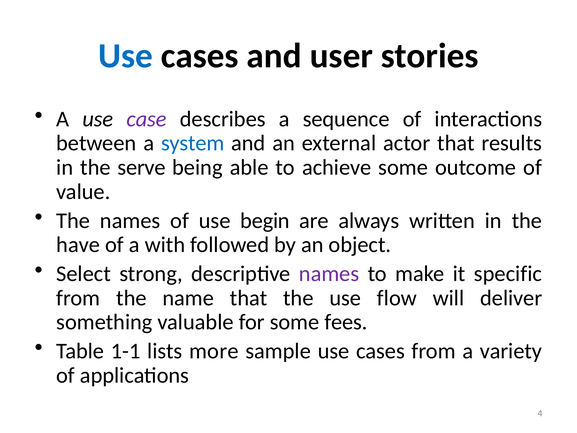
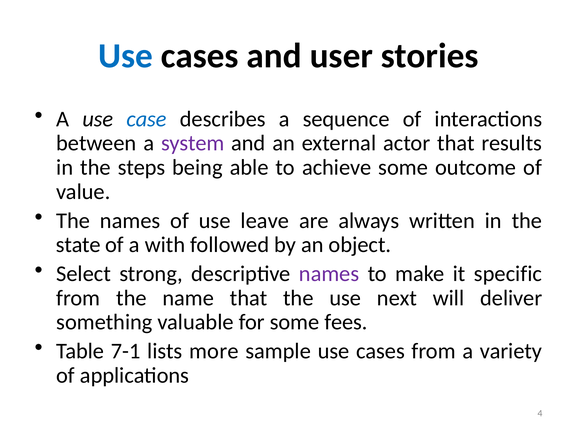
case colour: purple -> blue (147, 119)
system colour: blue -> purple (193, 143)
serve: serve -> steps (142, 167)
begin: begin -> leave (265, 220)
have: have -> state (78, 245)
flow: flow -> next (397, 298)
1-1: 1-1 -> 7-1 (126, 351)
